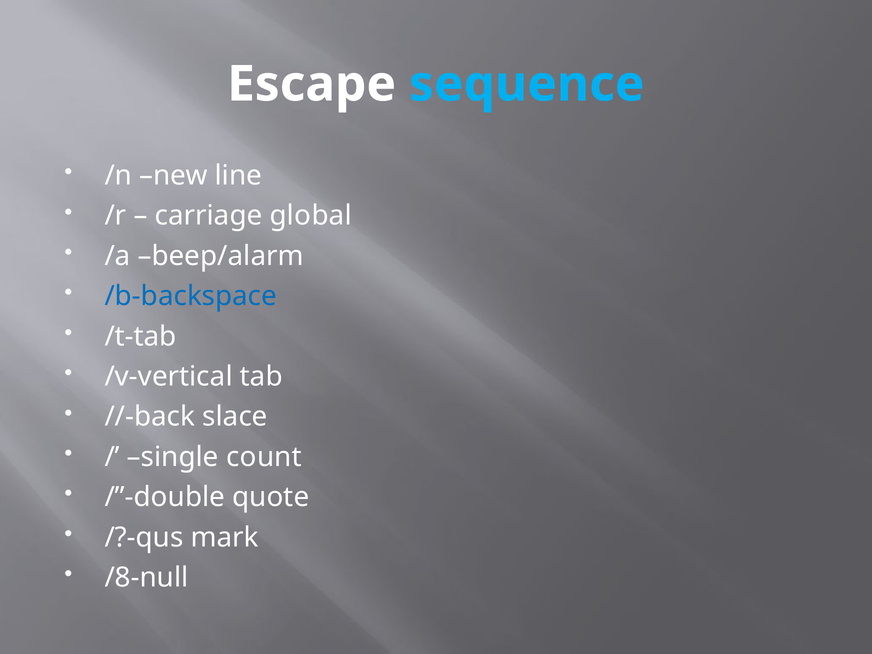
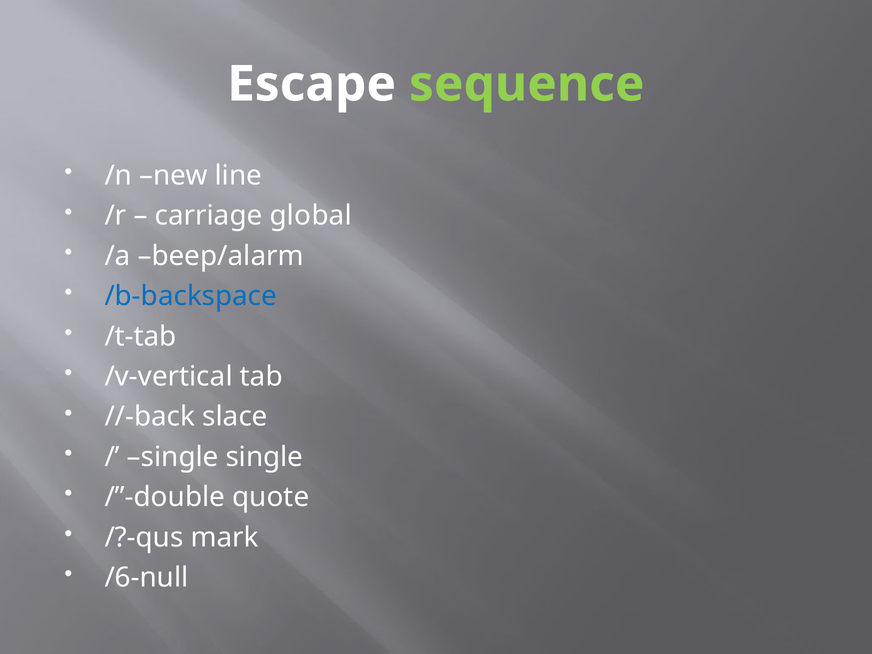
sequence colour: light blue -> light green (527, 84)
single count: count -> single (264, 457)
/8-null: /8-null -> /6-null (146, 578)
